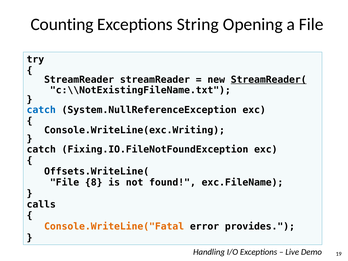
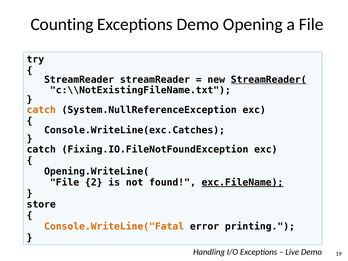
Exceptions String: String -> Demo (198, 24)
catch colour: blue -> orange (41, 110)
Console.WriteLine(exc.Writing: Console.WriteLine(exc.Writing -> Console.WriteLine(exc.Catches (135, 130)
Offsets.WriteLine(: Offsets.WriteLine( -> Opening.WriteLine( (97, 171)
8: 8 -> 2 (94, 182)
exc.FileName underline: none -> present (242, 182)
calls: calls -> store (41, 204)
provides: provides -> printing (260, 227)
